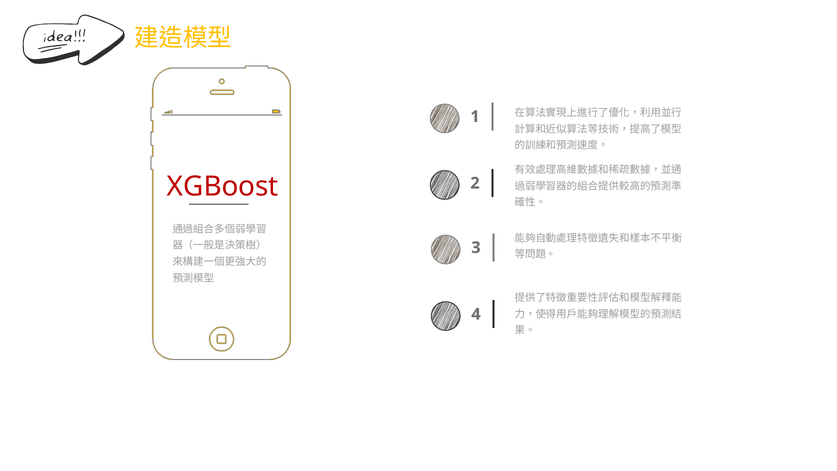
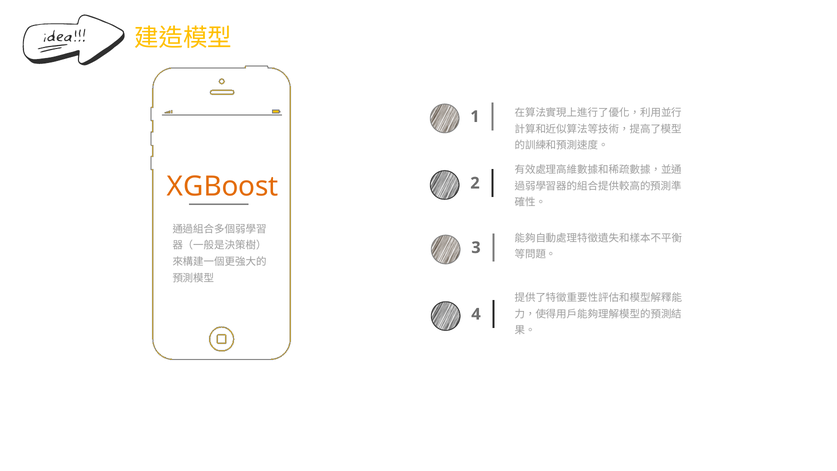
XGBoost colour: red -> orange (223, 187)
